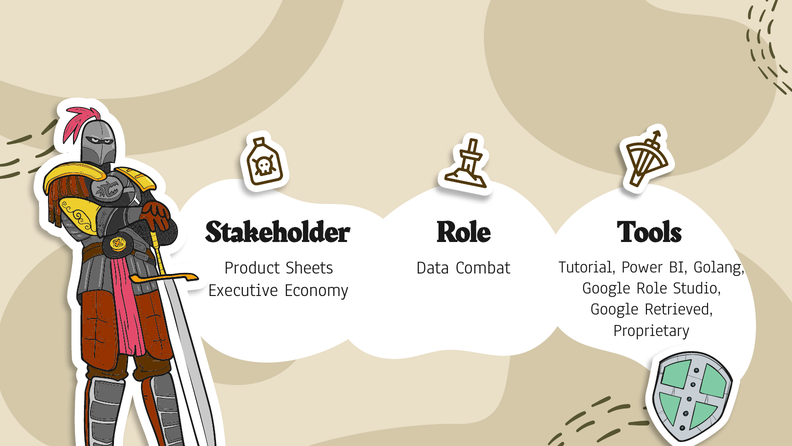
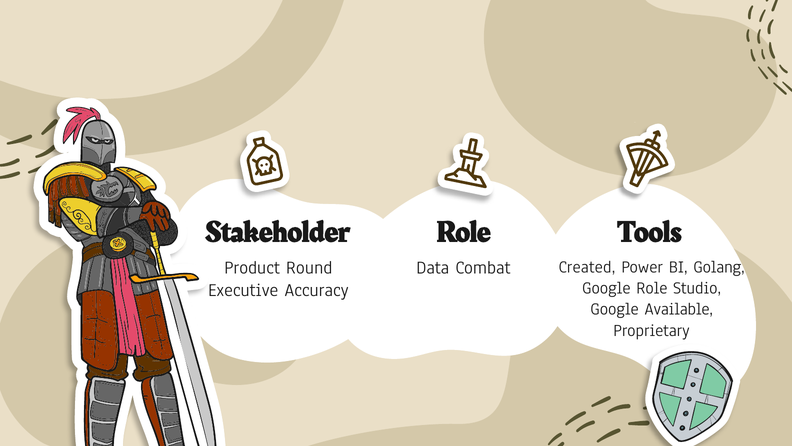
Tutorial: Tutorial -> Created (587, 267)
Sheets: Sheets -> Round (309, 267)
Economy: Economy -> Accuracy (317, 290)
Retrieved: Retrieved -> Available (679, 309)
